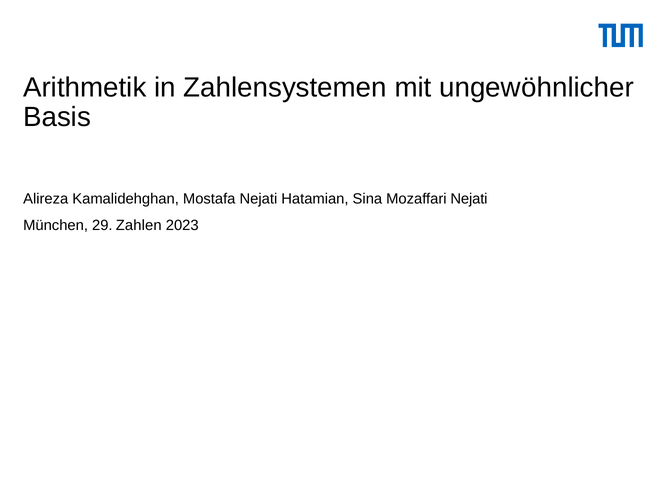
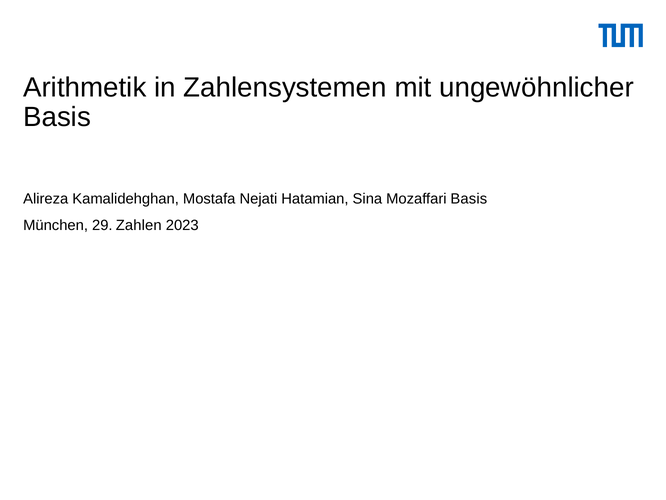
Mozaffari Nejati: Nejati -> Basis (469, 199)
